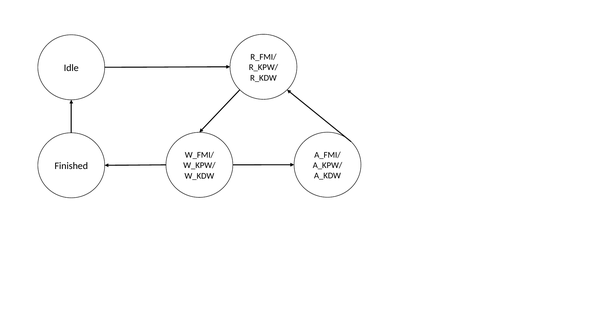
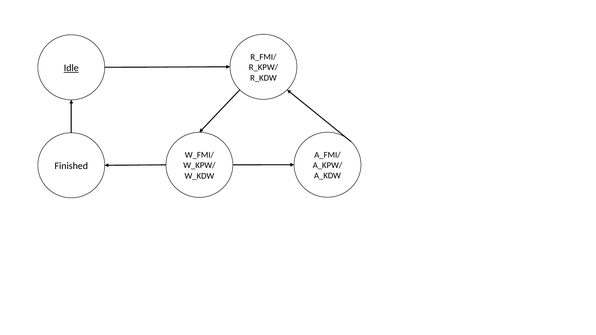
Idle underline: none -> present (71, 68)
